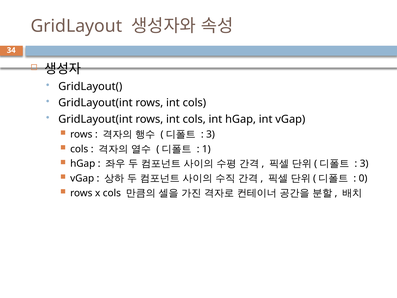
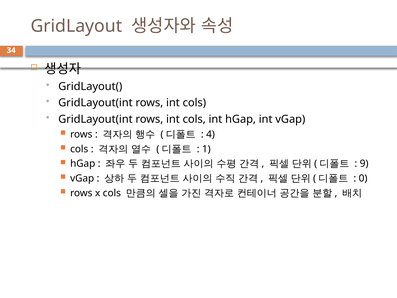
3: 3 -> 4 (210, 134)
3: 3 -> 9 (364, 164)
